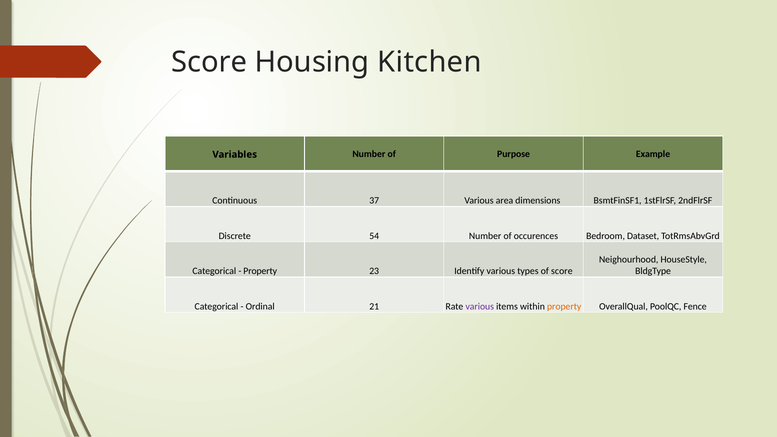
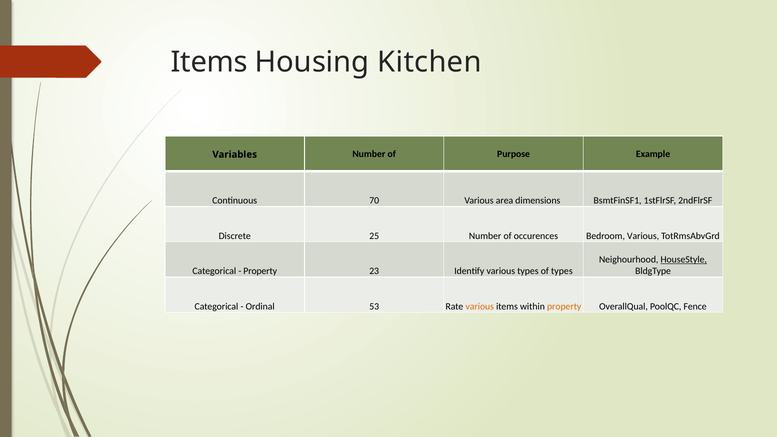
Score: Score -> Items (209, 62)
37: 37 -> 70 (374, 201)
54: 54 -> 25 (374, 236)
Bedroom Dataset: Dataset -> Various (643, 236)
HouseStyle underline: none -> present (684, 259)
of score: score -> types (562, 271)
21: 21 -> 53 (374, 307)
various colour: purple -> orange (480, 307)
